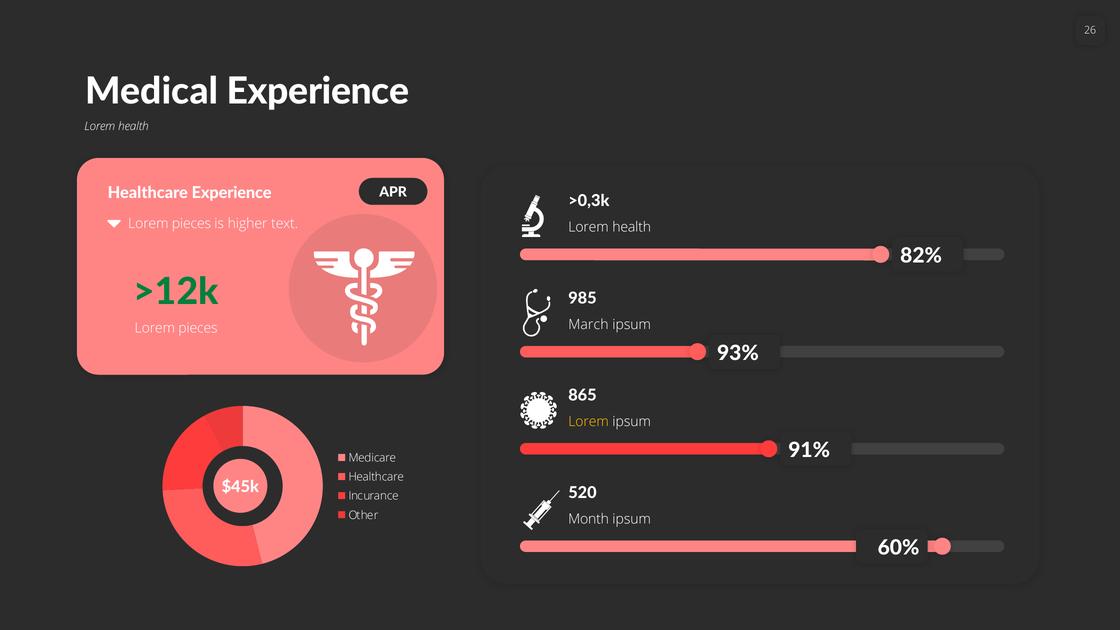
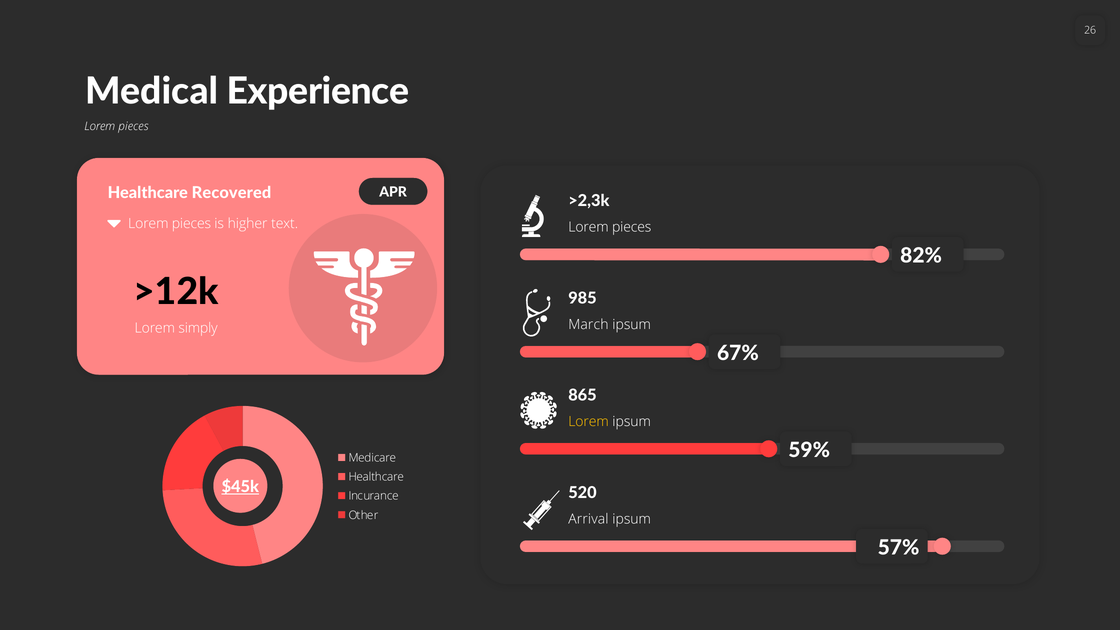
health: health -> pieces (133, 126)
Healthcare Experience: Experience -> Recovered (232, 193)
>0,3k: >0,3k -> >2,3k (589, 201)
health: health -> pieces (632, 227)
>12k colour: green -> black (176, 292)
pieces: pieces -> simply (198, 328)
93%: 93% -> 67% (738, 353)
91%: 91% -> 59% (809, 450)
$45k underline: none -> present (240, 487)
Month: Month -> Arrival (588, 519)
60%: 60% -> 57% (899, 548)
